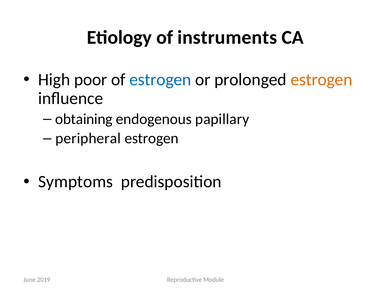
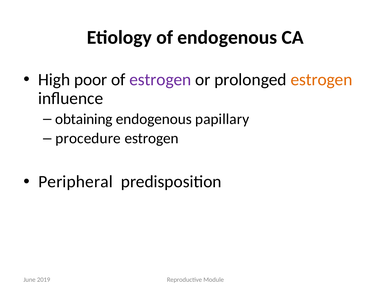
of instruments: instruments -> endogenous (227, 38)
estrogen colour: blue -> purple (160, 80)
peripheral: peripheral -> procedure (88, 139)
Symptoms: Symptoms -> Peripheral (76, 182)
